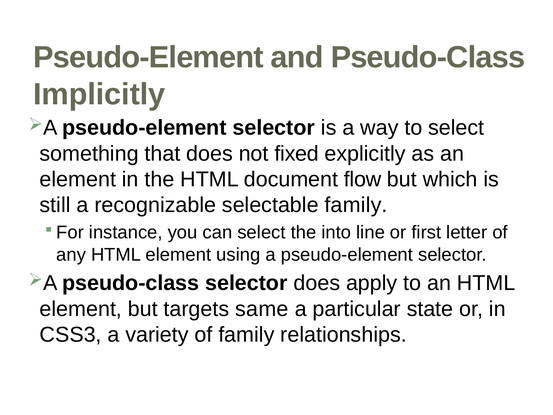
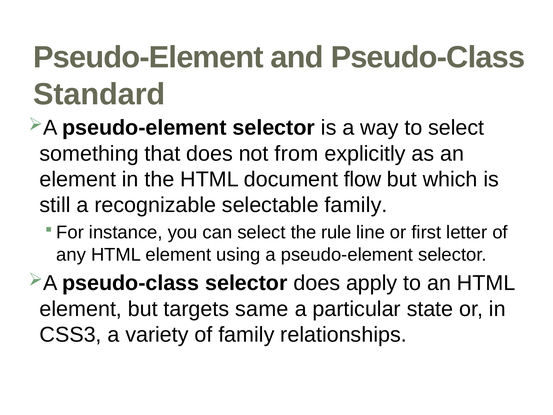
Implicitly: Implicitly -> Standard (99, 94)
fixed: fixed -> from (296, 153)
into: into -> rule (336, 232)
